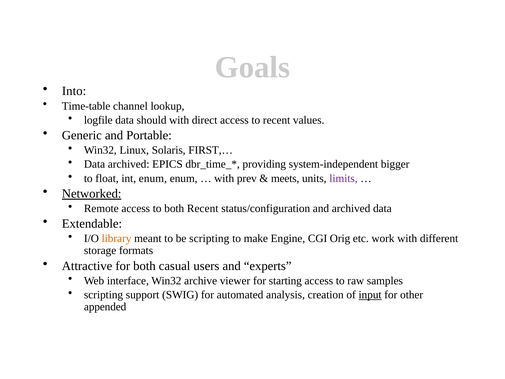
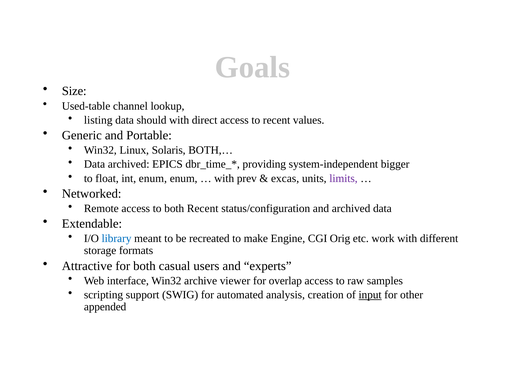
Into: Into -> Size (74, 91)
Time-table: Time-table -> Used-table (86, 106)
logfile: logfile -> listing (98, 120)
FIRST,…: FIRST,… -> BOTH,… (211, 150)
meets: meets -> excas (285, 178)
Networked underline: present -> none (92, 194)
library colour: orange -> blue (117, 238)
be scripting: scripting -> recreated (209, 238)
starting: starting -> overlap (285, 280)
